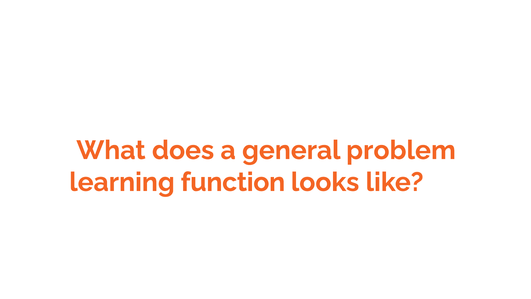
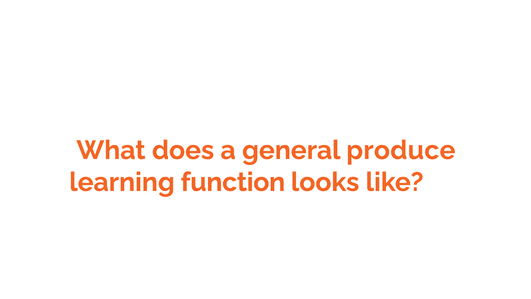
problem: problem -> produce (401, 150)
